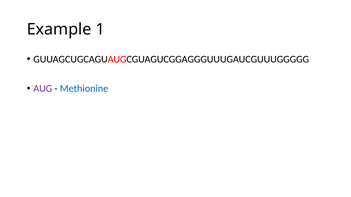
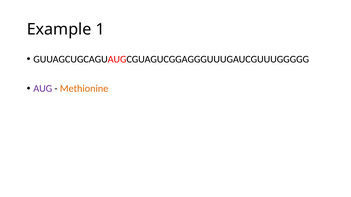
Methionine colour: blue -> orange (84, 89)
